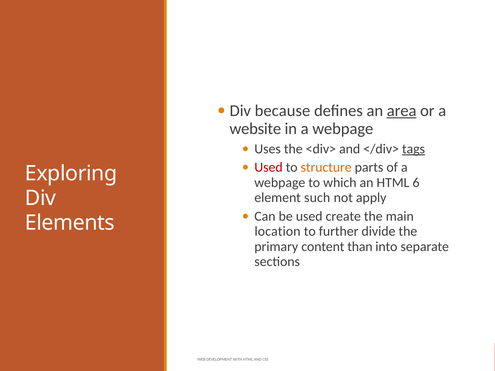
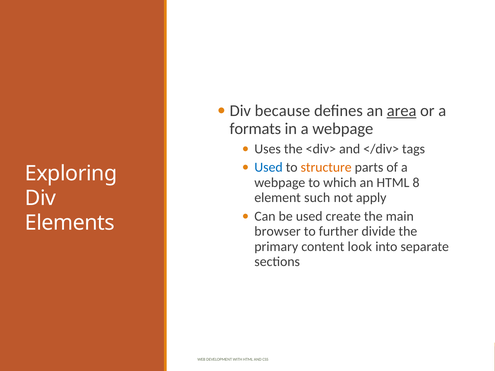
website: website -> formats (255, 129)
tags underline: present -> none (414, 149)
Used colour: red -> blue (269, 168)
6: 6 -> 8 (416, 183)
location: location -> browser (278, 232)
than: than -> look (360, 247)
